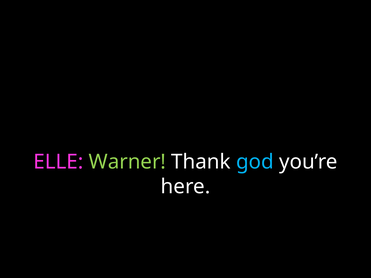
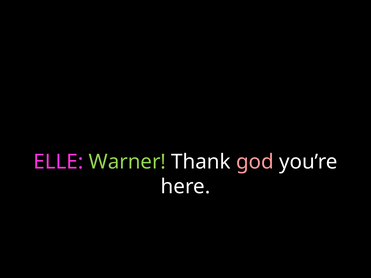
god colour: light blue -> pink (255, 162)
